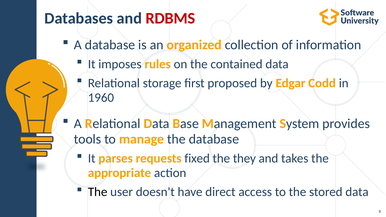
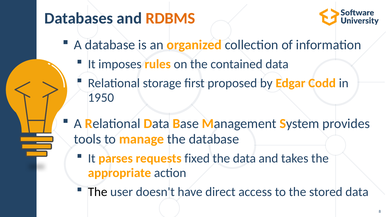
RDBMS colour: red -> orange (170, 18)
1960: 1960 -> 1950 (101, 98)
the they: they -> data (244, 158)
